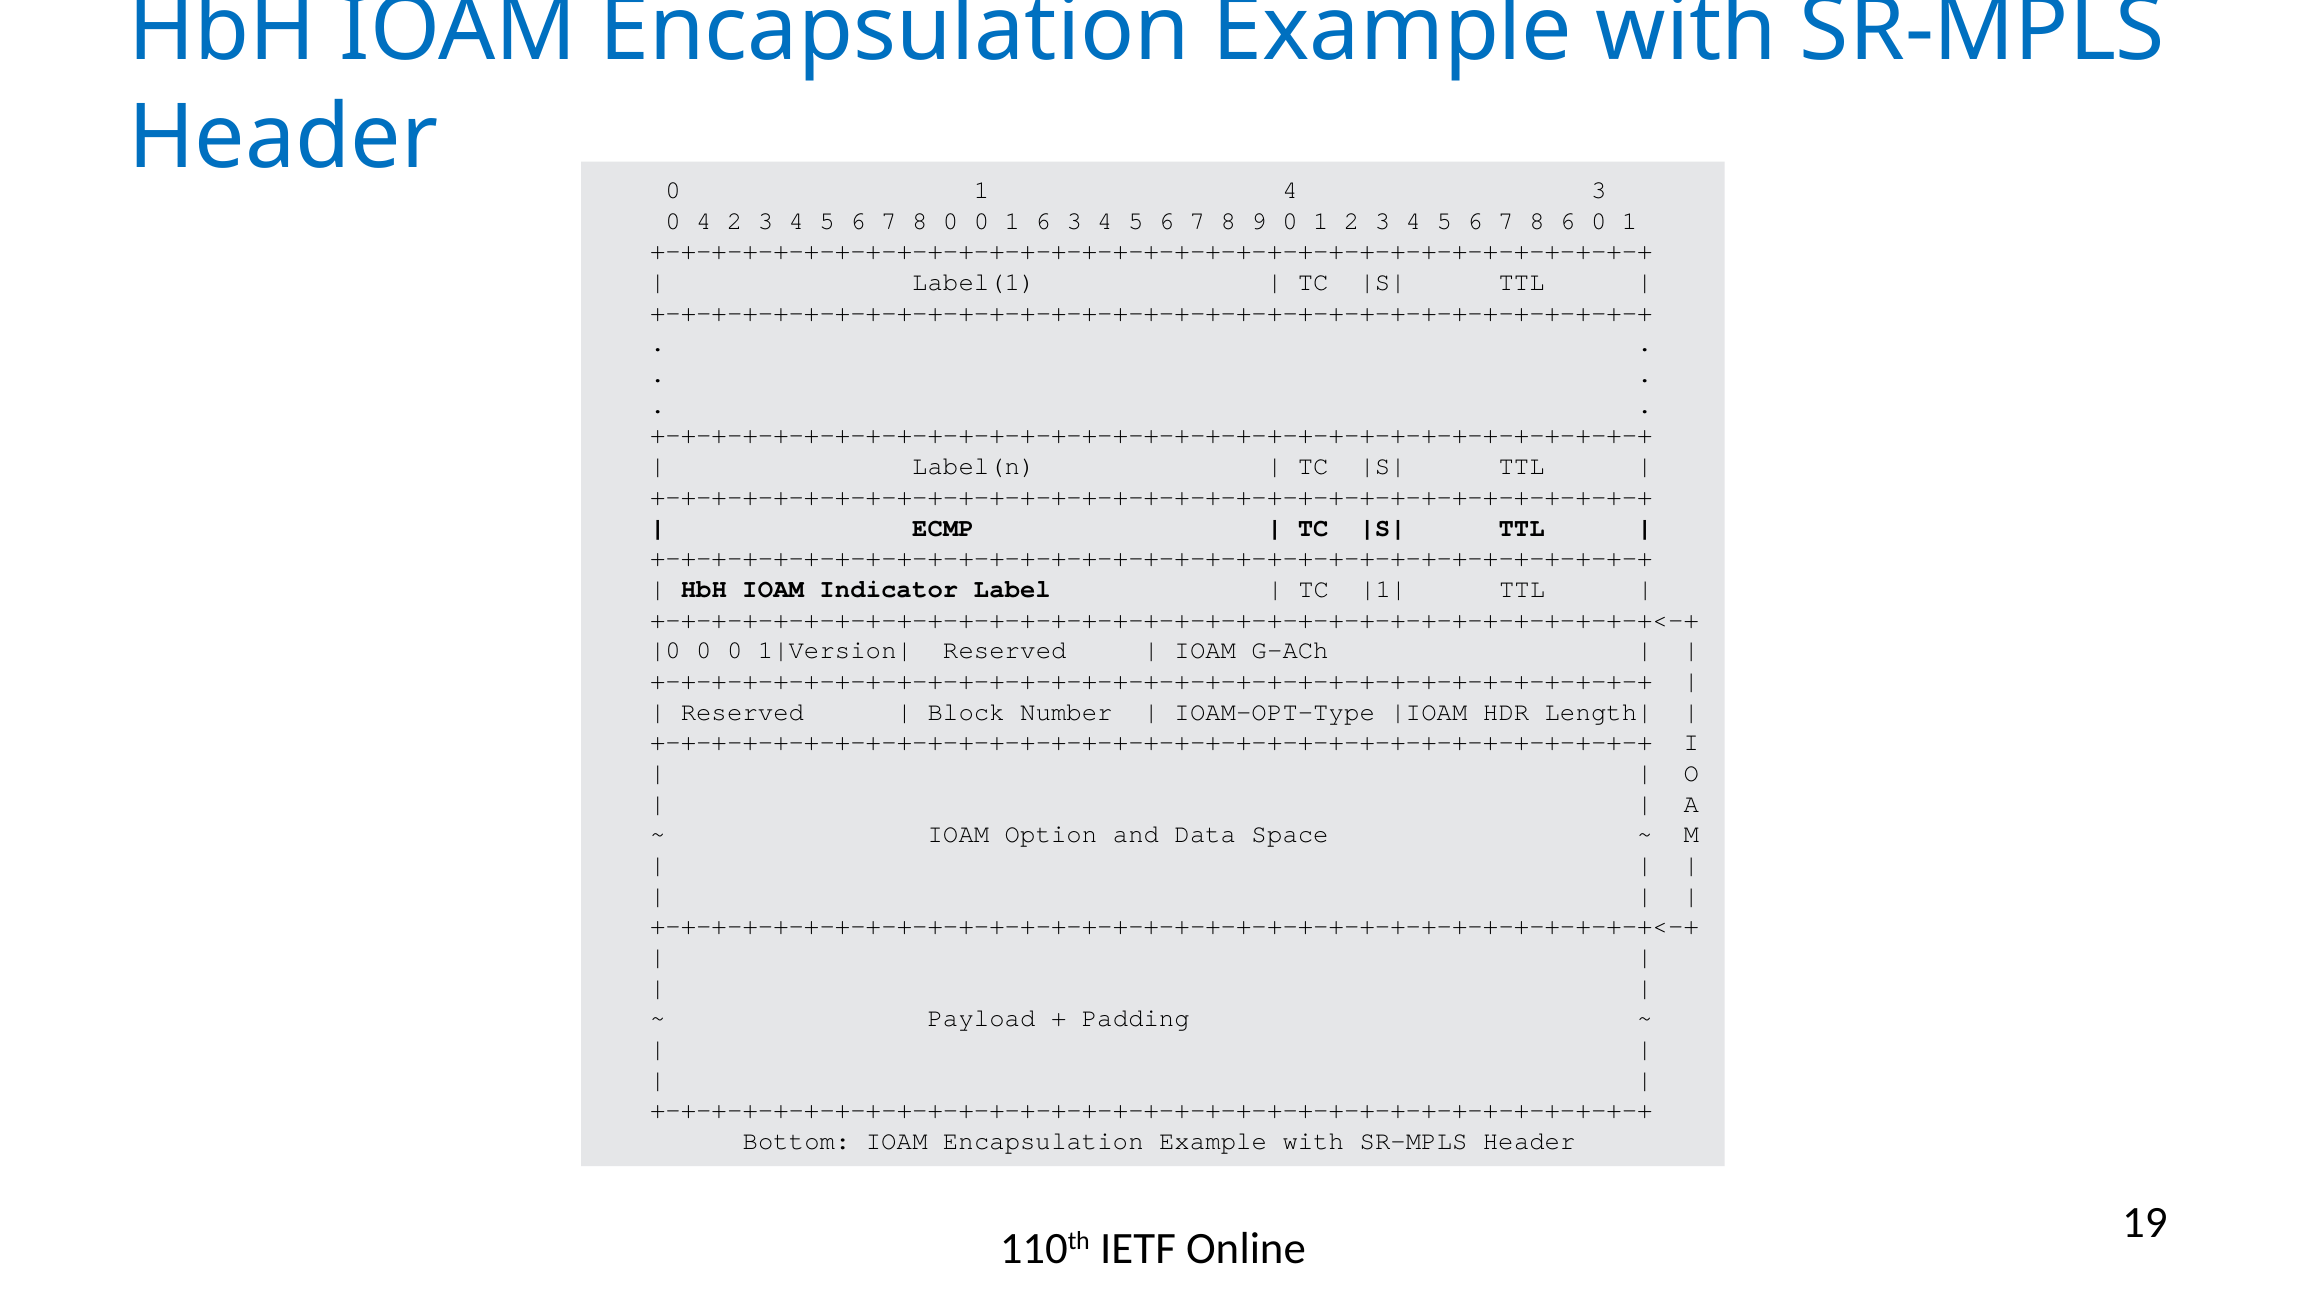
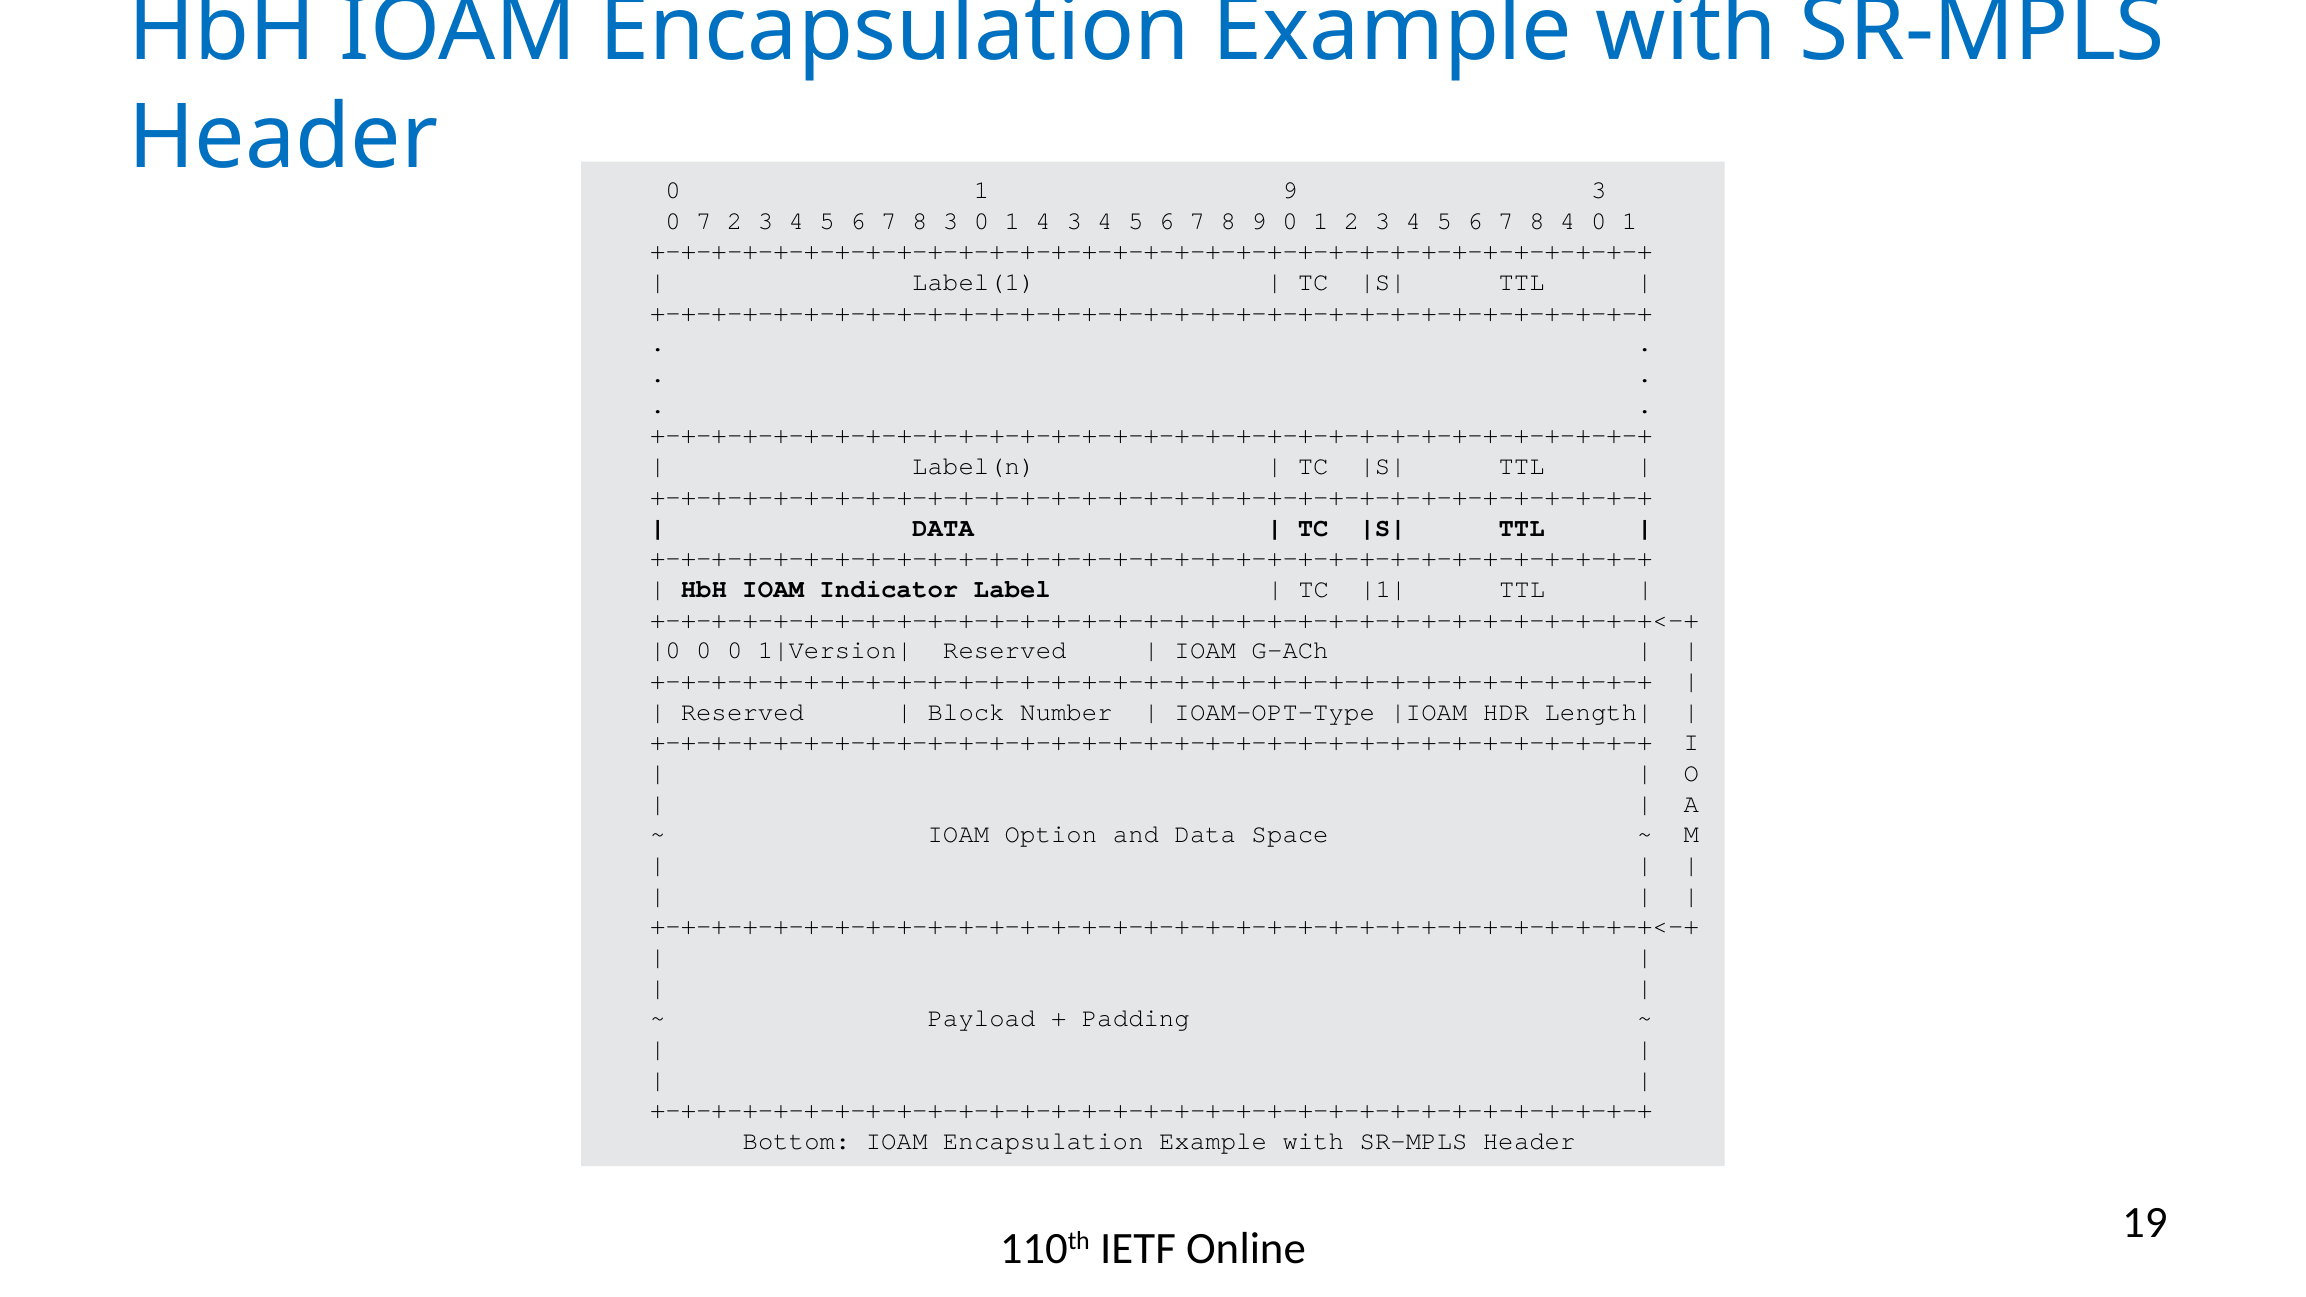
1 4: 4 -> 9 (1290, 190)
0 4: 4 -> 7 (704, 221)
8 0: 0 -> 3 (951, 221)
1 6: 6 -> 4 (1043, 221)
8 6: 6 -> 4 (1568, 221)
ECMP: ECMP -> DATA (943, 528)
